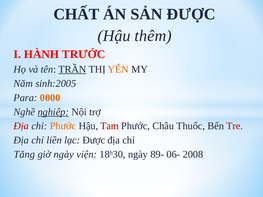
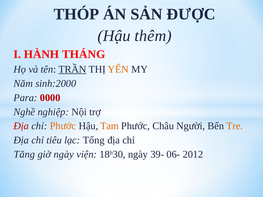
CHẤT: CHẤT -> THÓP (76, 14)
TRƯỚC: TRƯỚC -> THÁNG (84, 54)
sinh:2005: sinh:2005 -> sinh:2000 (56, 84)
0000 colour: orange -> red (50, 98)
nghiệp underline: present -> none (53, 112)
Tam colour: red -> orange (110, 126)
Thuốc: Thuốc -> Người (191, 126)
Tre colour: red -> orange (235, 126)
liền: liền -> tiêu (54, 140)
lạc Được: Được -> Tổng (94, 140)
89-: 89- -> 39- (157, 155)
2008: 2008 -> 2012 (193, 155)
